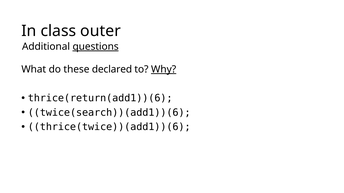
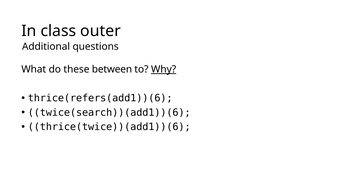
questions underline: present -> none (96, 47)
declared: declared -> between (112, 70)
thrice(return(add1))(6: thrice(return(add1))(6 -> thrice(refers(add1))(6 (100, 98)
